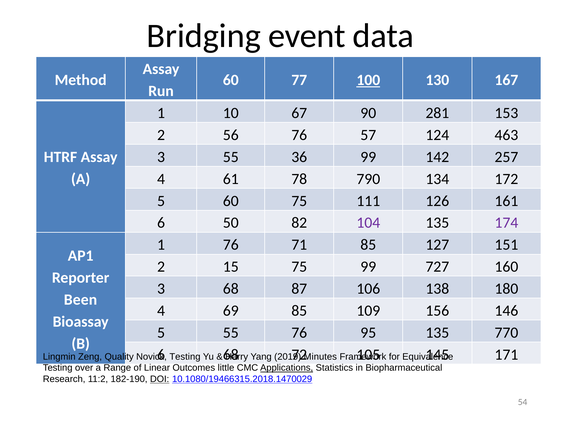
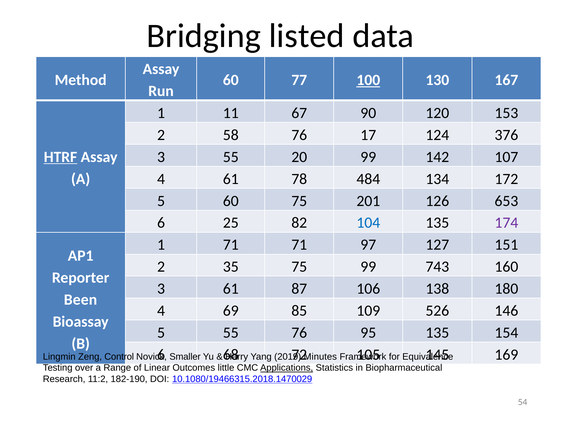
event: event -> listed (307, 36)
10: 10 -> 11 (231, 113)
281: 281 -> 120 (437, 113)
56: 56 -> 58 (231, 135)
57: 57 -> 17 (368, 135)
463: 463 -> 376 (506, 135)
36: 36 -> 20 (299, 157)
257: 257 -> 107 (506, 157)
HTRF underline: none -> present (60, 157)
790: 790 -> 484 (368, 179)
111: 111 -> 201 (368, 201)
161: 161 -> 653 (506, 201)
50: 50 -> 25 (231, 223)
104 colour: purple -> blue (368, 223)
1 76: 76 -> 71 (231, 245)
71 85: 85 -> 97 (368, 245)
15: 15 -> 35 (231, 267)
727: 727 -> 743 (437, 267)
3 68: 68 -> 61 (231, 289)
156: 156 -> 526 (437, 311)
770: 770 -> 154 (506, 332)
171: 171 -> 169 (506, 354)
Quality: Quality -> Control (119, 356)
Testing: Testing -> Smaller (185, 356)
DOI underline: present -> none (160, 379)
